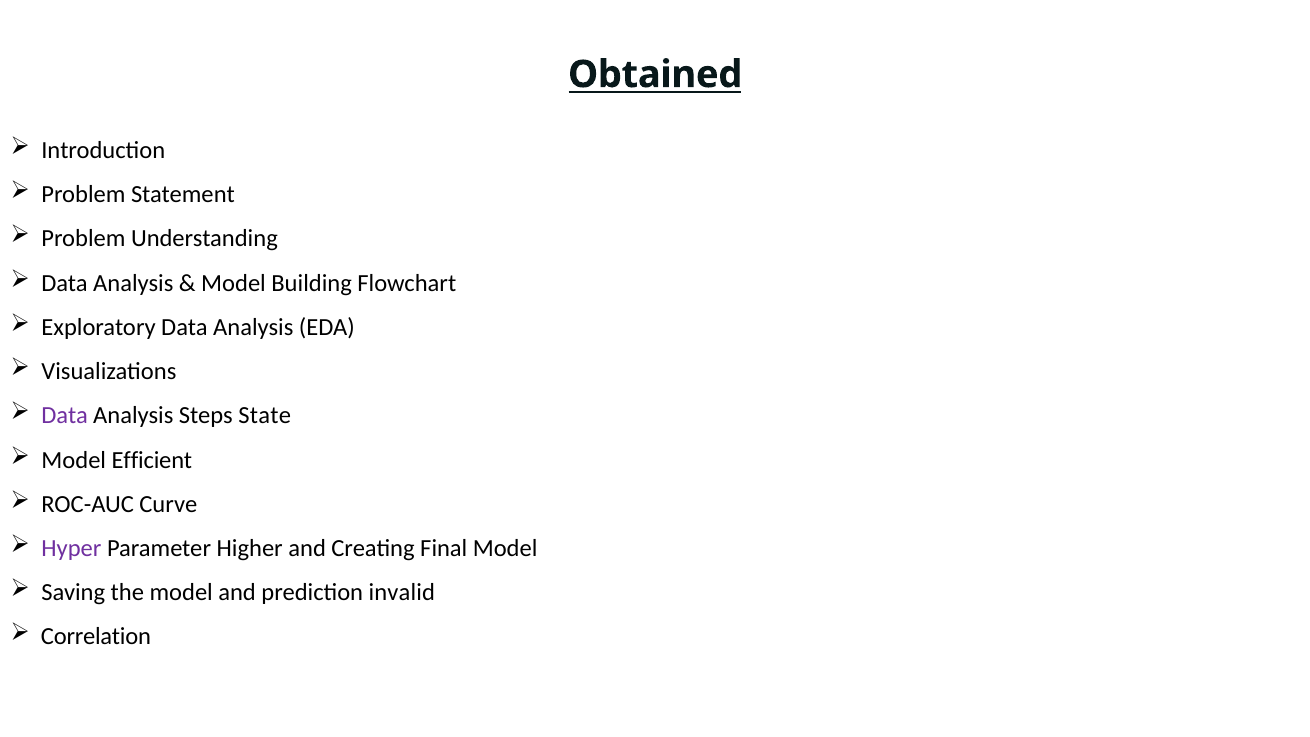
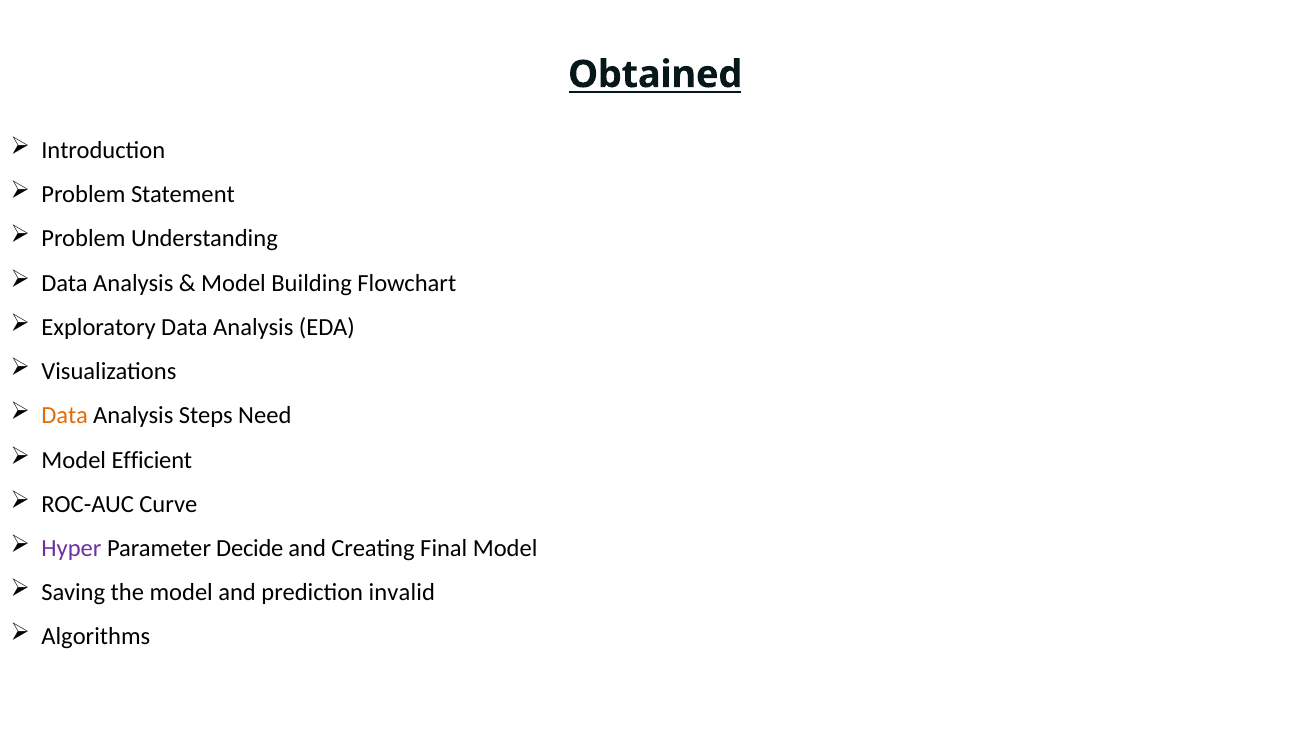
Data colour: purple -> orange (65, 416)
State: State -> Need (265, 416)
Higher: Higher -> Decide (250, 548)
Correlation: Correlation -> Algorithms (96, 637)
